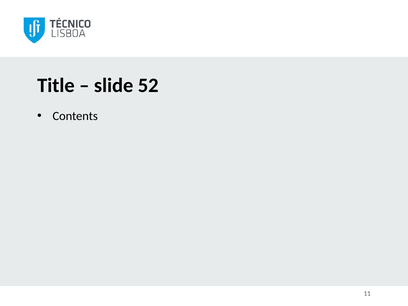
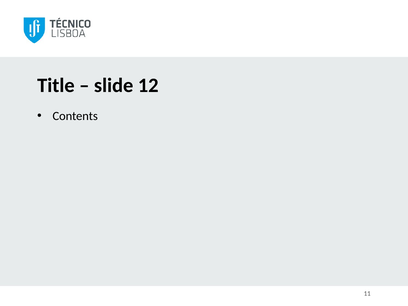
52: 52 -> 12 (148, 85)
